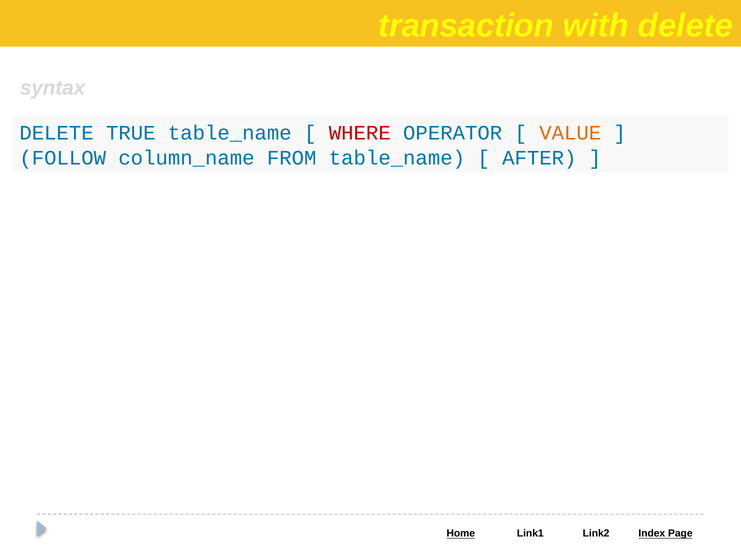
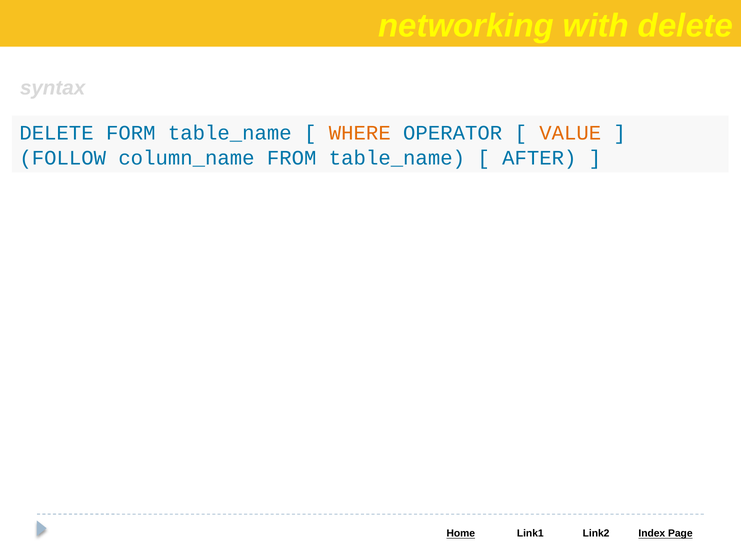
transaction: transaction -> networking (466, 26)
TRUE: TRUE -> FORM (131, 133)
WHERE colour: red -> orange (360, 133)
